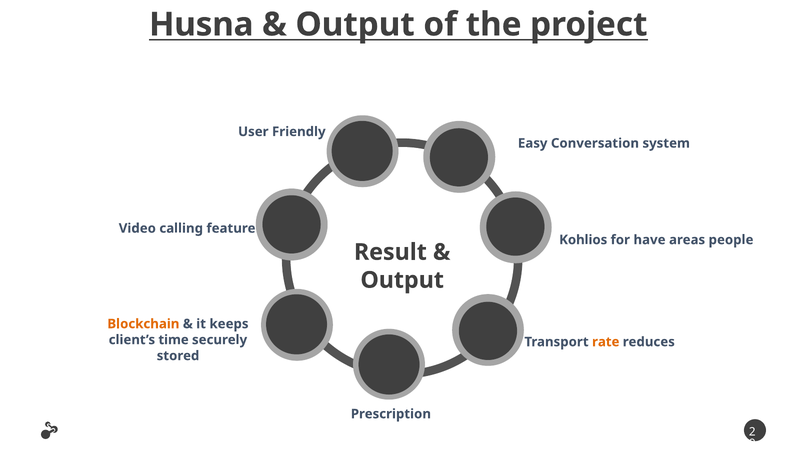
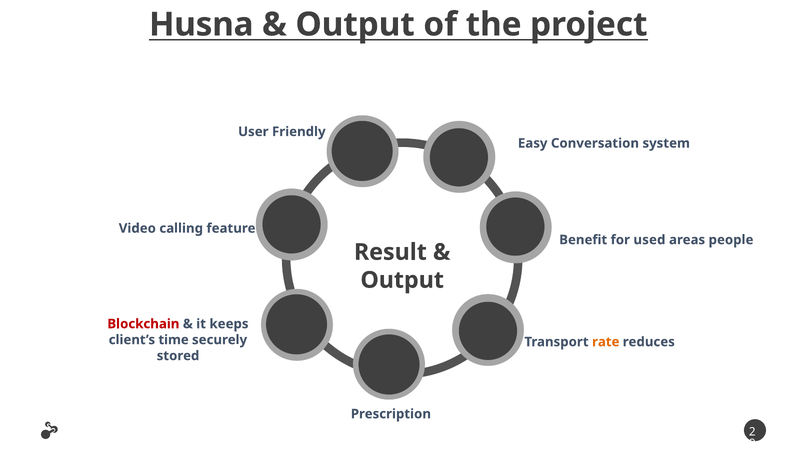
Kohlios: Kohlios -> Benefit (583, 240)
have: have -> used (649, 240)
Blockchain colour: orange -> red (143, 324)
